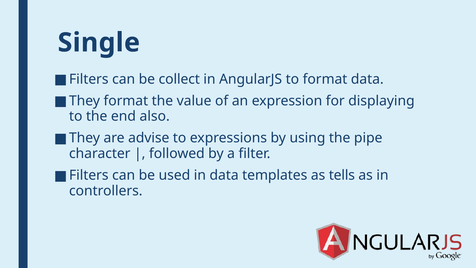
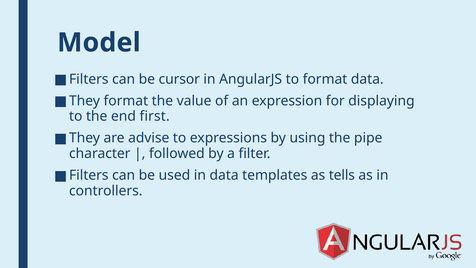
Single: Single -> Model (99, 43)
collect: collect -> cursor (179, 79)
also: also -> first (155, 116)
